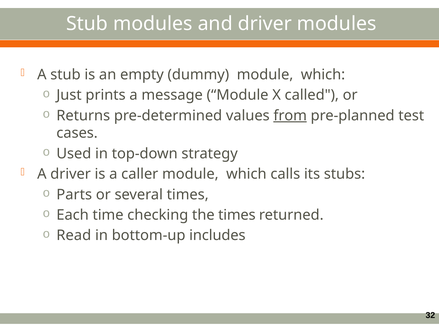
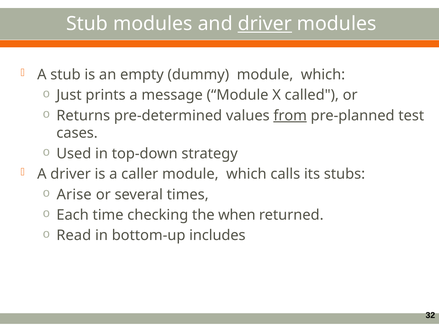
driver underline: none -> present (265, 24)
Parts: Parts -> Arise (74, 195)
the times: times -> when (237, 215)
